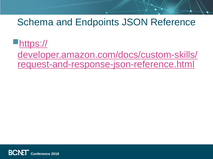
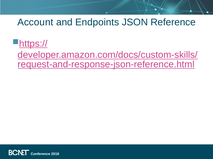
Schema: Schema -> Account (35, 22)
